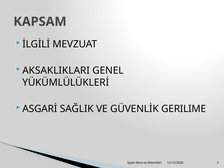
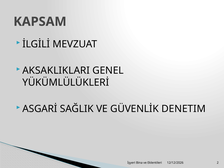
GERILIME: GERILIME -> DENETIM (184, 109)
